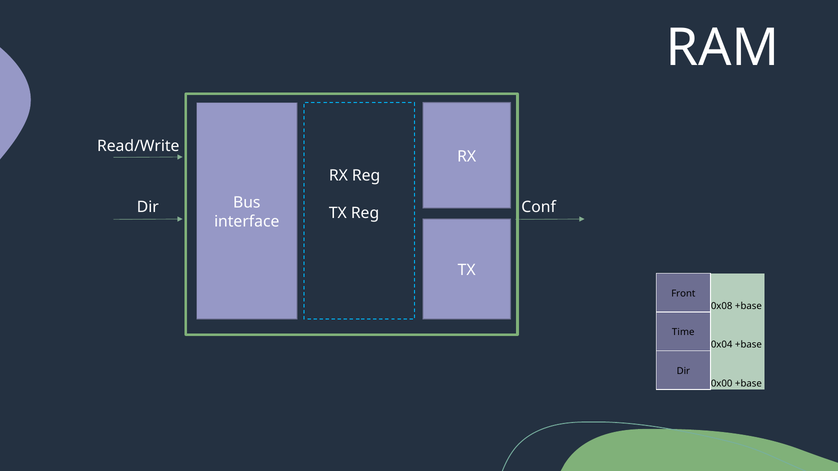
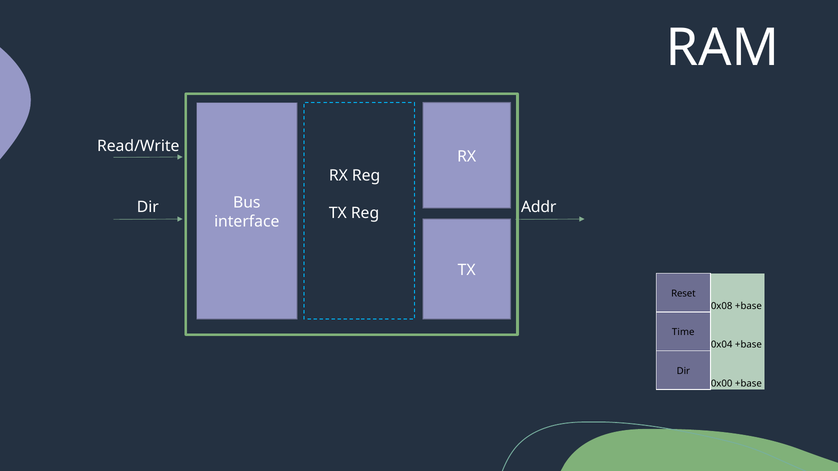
Conf: Conf -> Addr (539, 207)
Front: Front -> Reset (683, 294)
